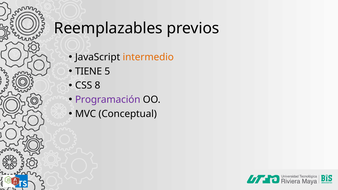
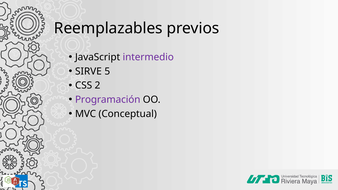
intermedio colour: orange -> purple (148, 57)
TIENE: TIENE -> SIRVE (88, 71)
8: 8 -> 2 (97, 85)
